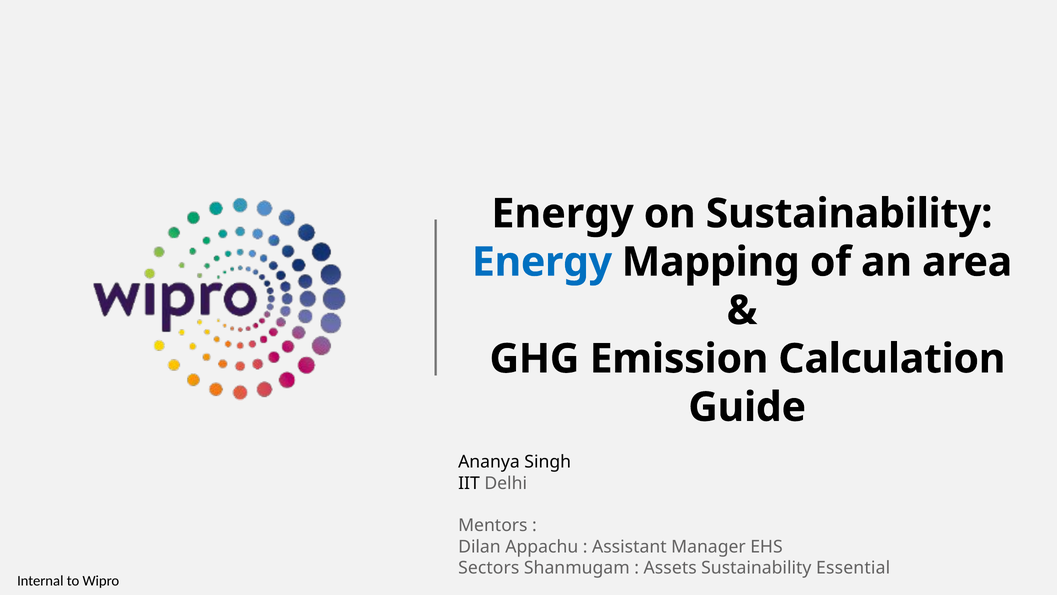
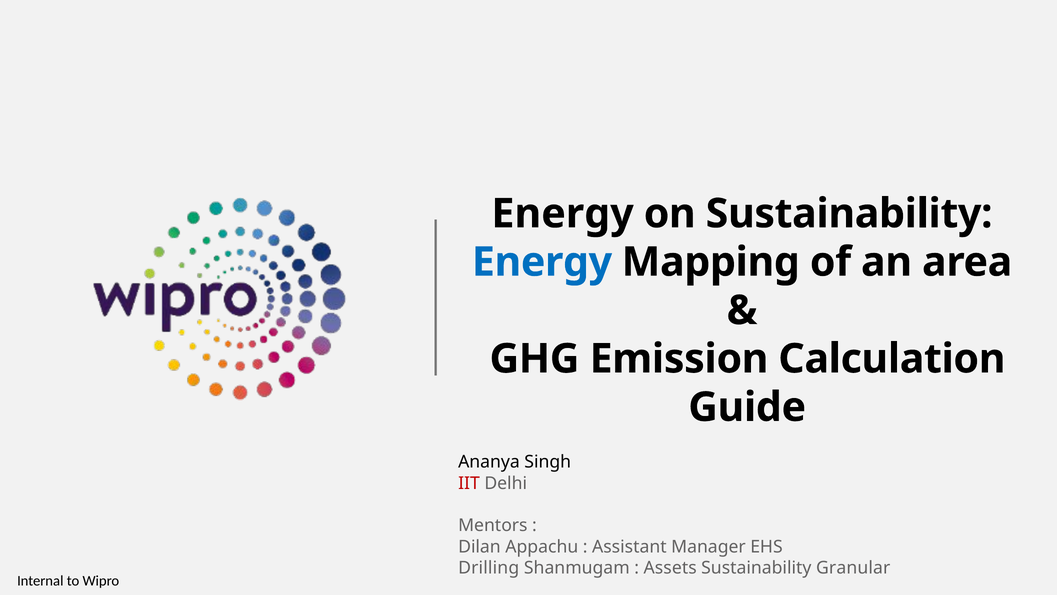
IIT colour: black -> red (469, 483)
Sectors: Sectors -> Drilling (489, 567)
Essential: Essential -> Granular (853, 567)
